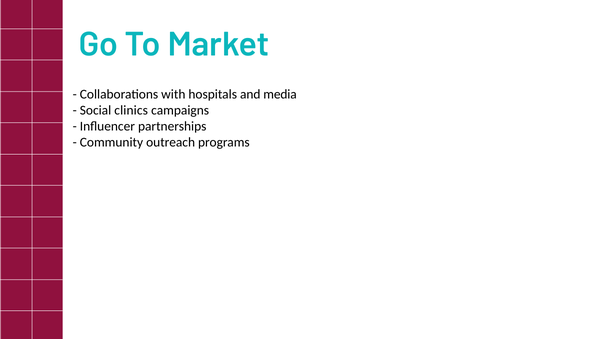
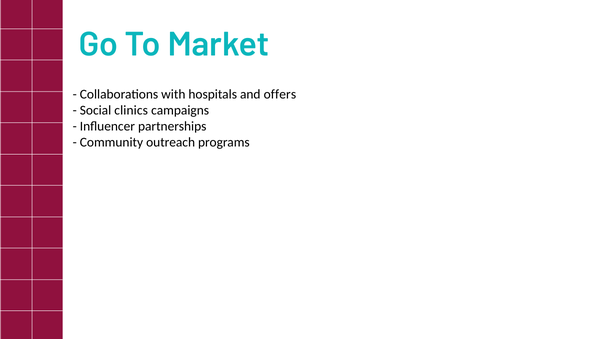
media: media -> offers (280, 94)
